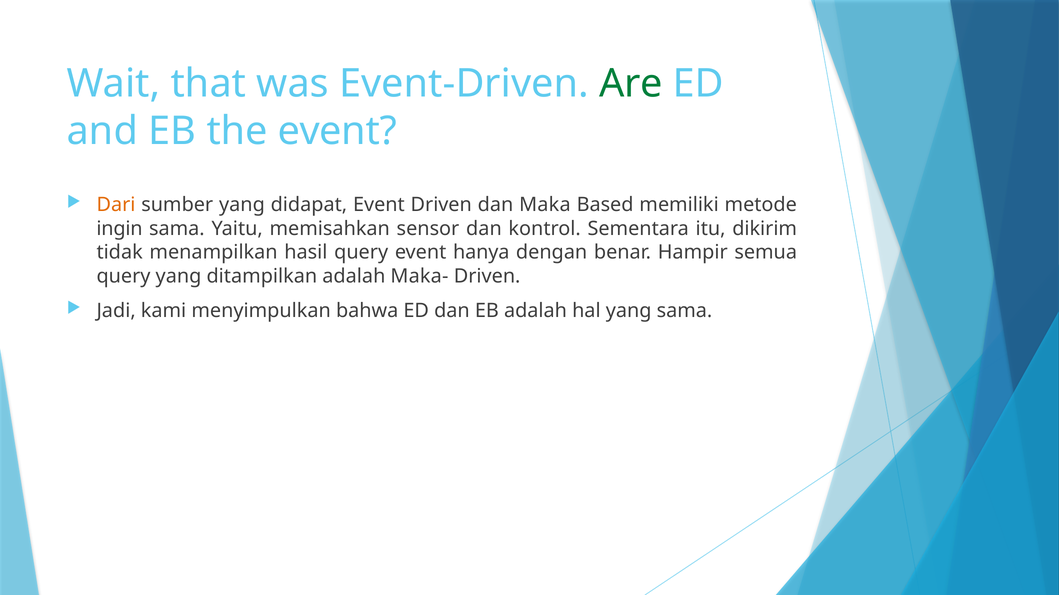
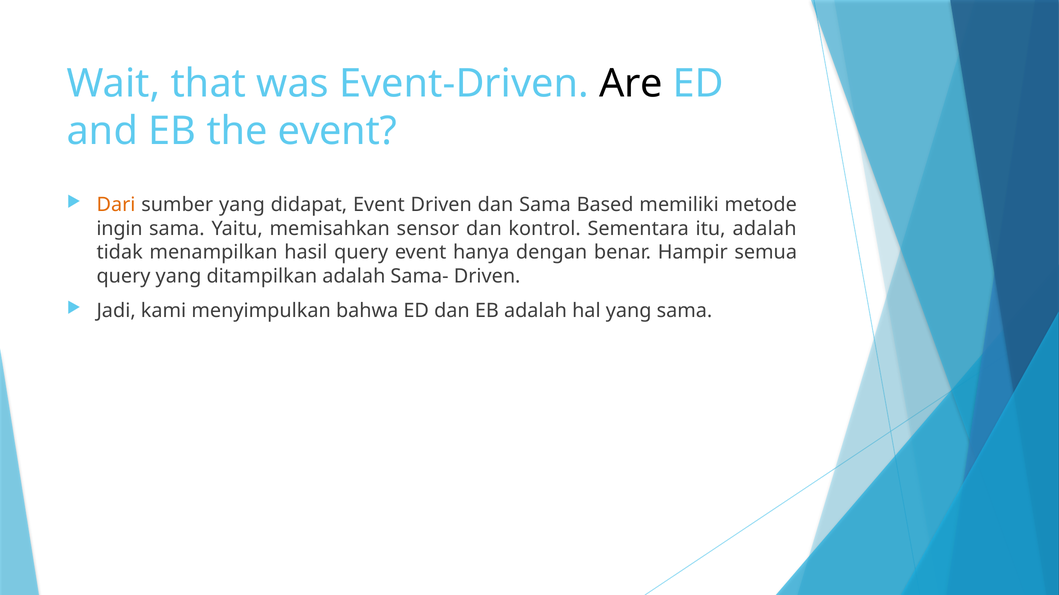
Are colour: green -> black (631, 84)
dan Maka: Maka -> Sama (545, 205)
itu dikirim: dikirim -> adalah (765, 229)
Maka-: Maka- -> Sama- (420, 276)
